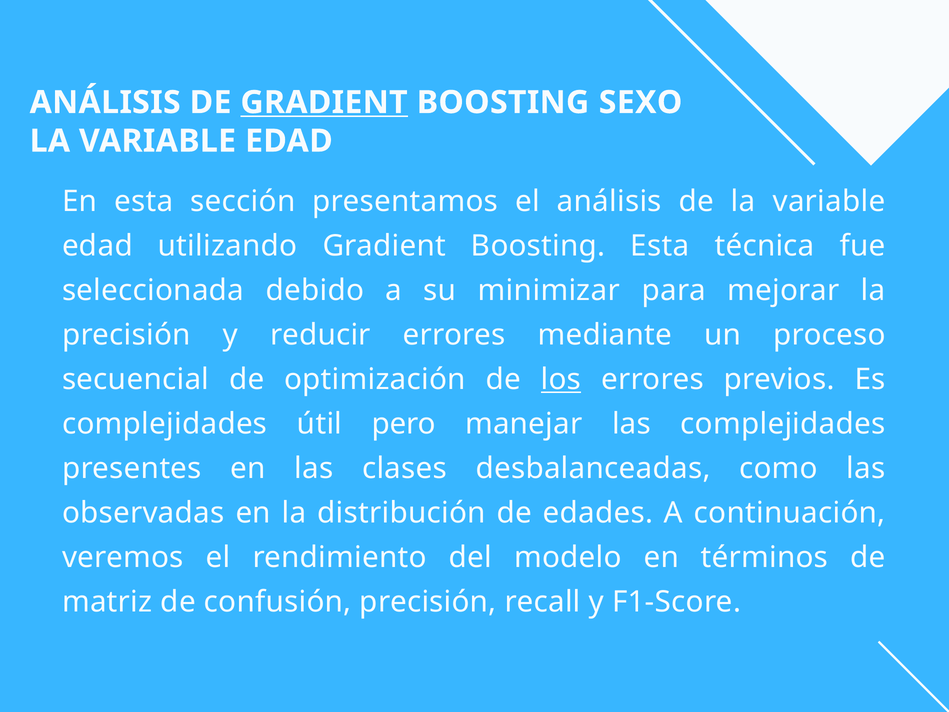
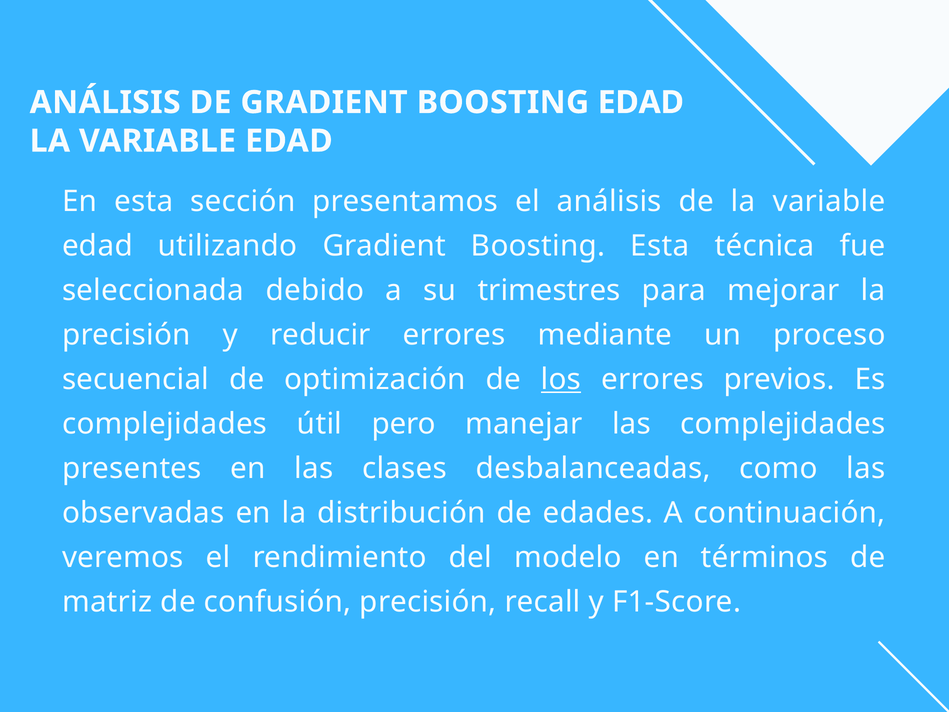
GRADIENT underline: present -> none (324, 102)
BOOSTING SEXO: SEXO -> EDAD (641, 102)
minimizar: minimizar -> trimestres (549, 290)
